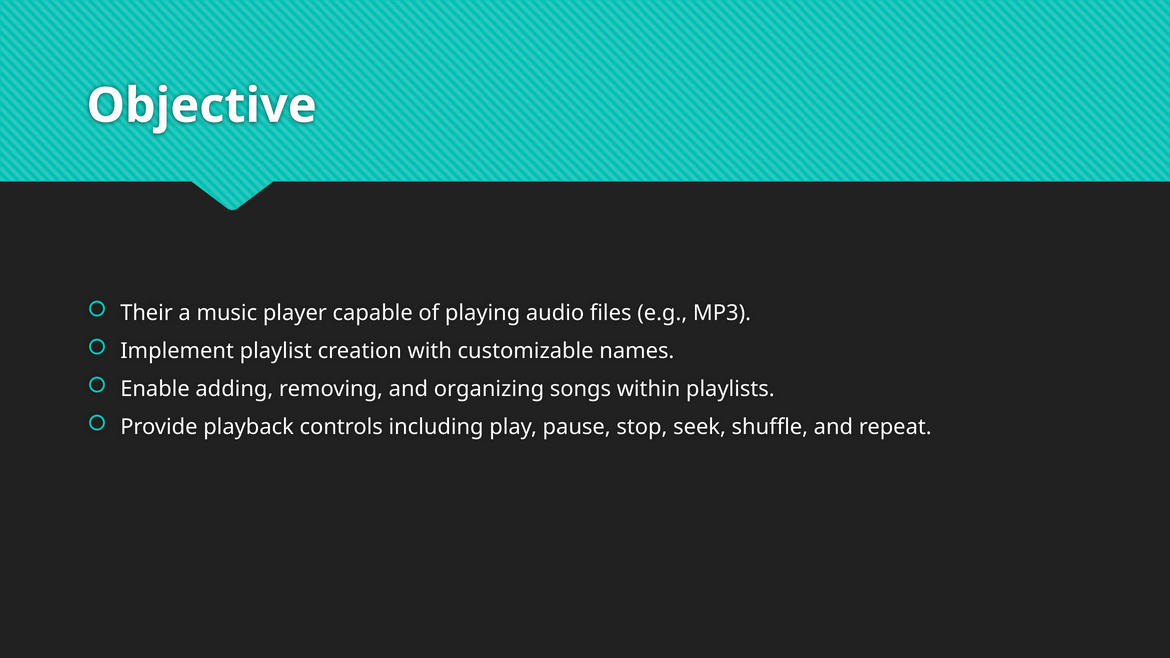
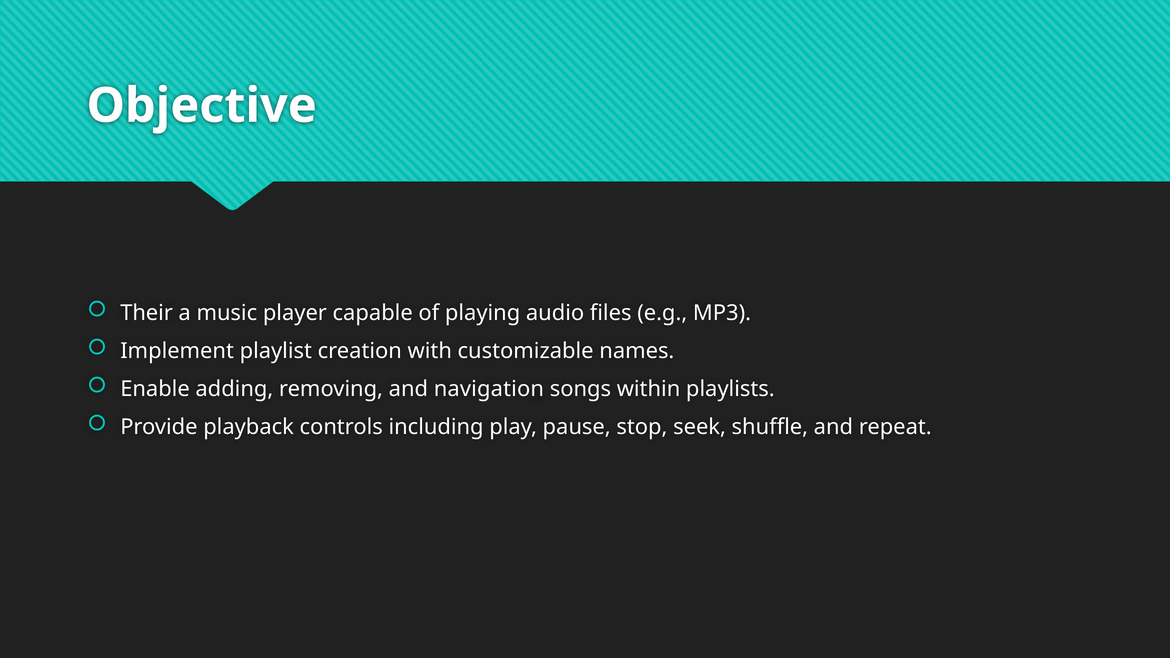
organizing: organizing -> navigation (489, 389)
